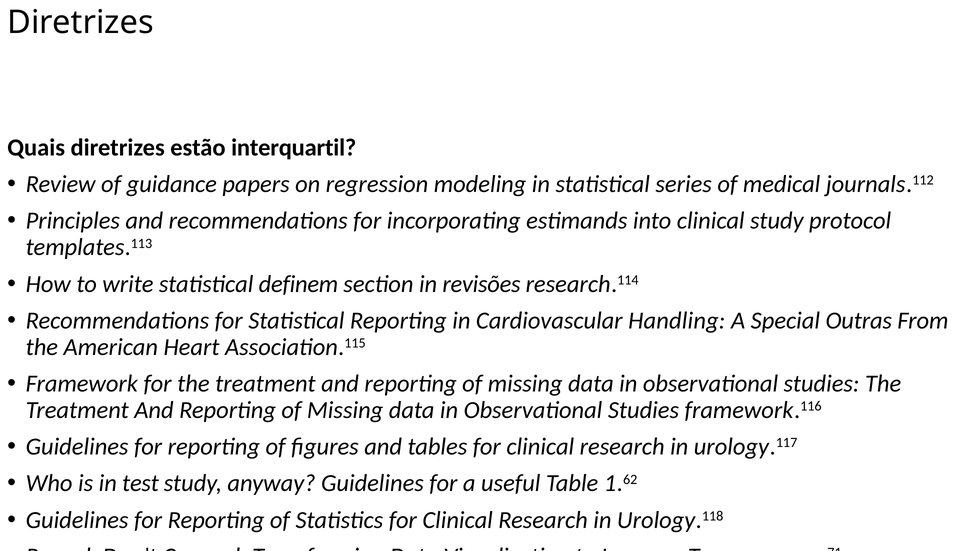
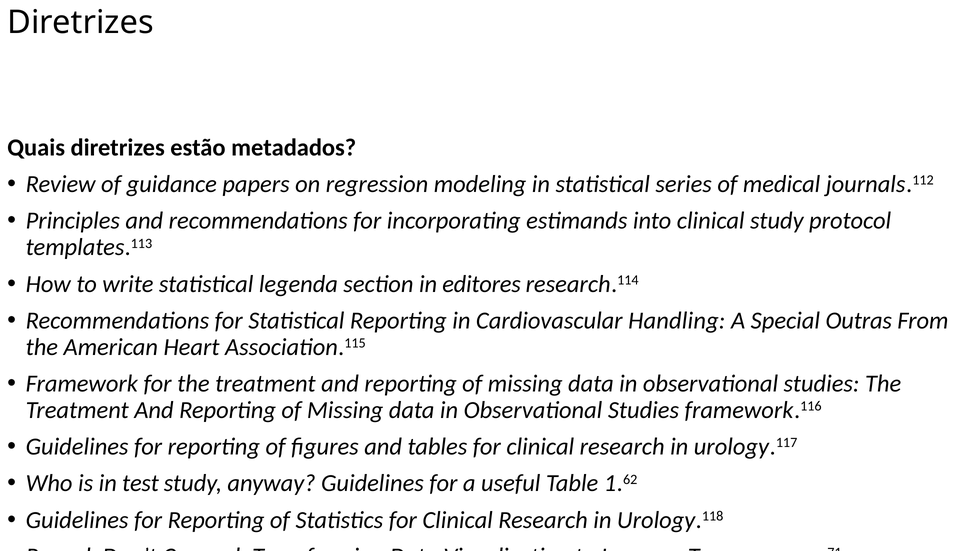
interquartil: interquartil -> metadados (294, 147)
definem: definem -> legenda (298, 284)
revisões: revisões -> editores (482, 284)
